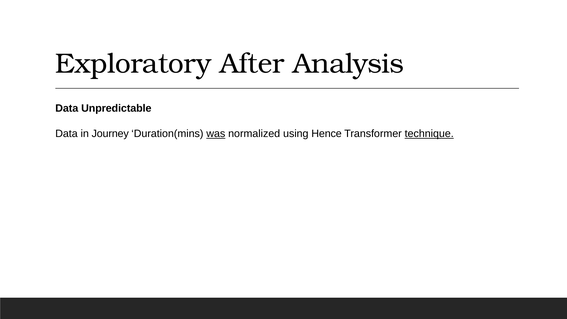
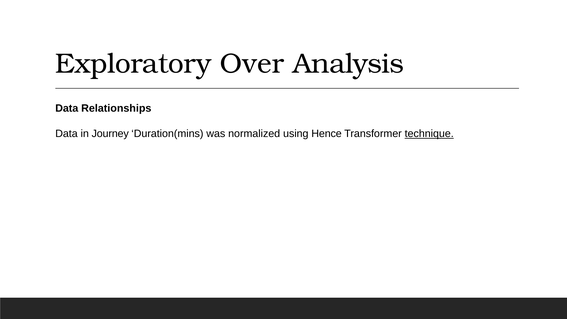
After: After -> Over (252, 64)
Unpredictable: Unpredictable -> Relationships (116, 108)
was underline: present -> none (216, 134)
